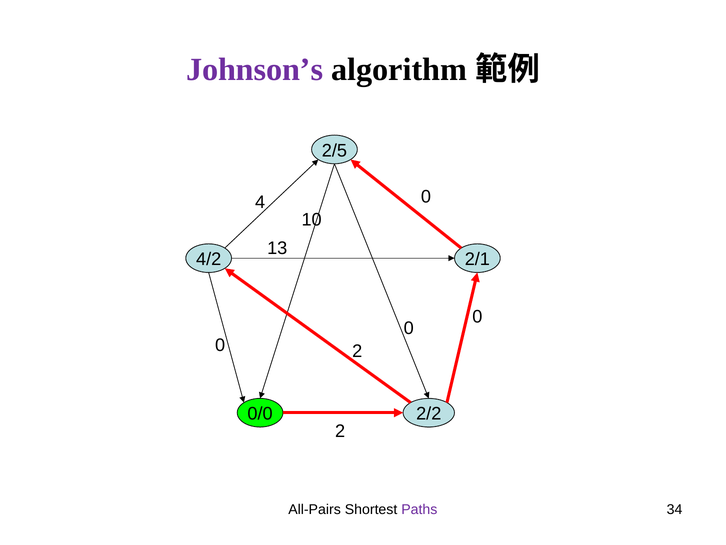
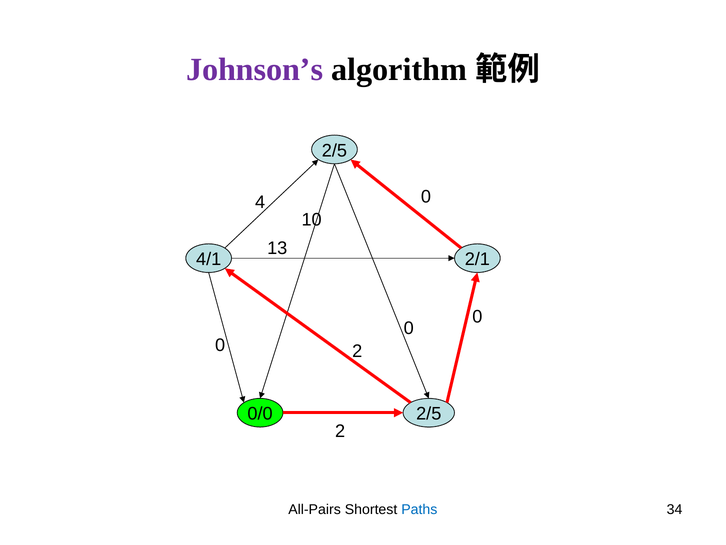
4/2: 4/2 -> 4/1 (209, 259)
0/0 2/2: 2/2 -> 2/5 (429, 414)
Paths colour: purple -> blue (419, 509)
